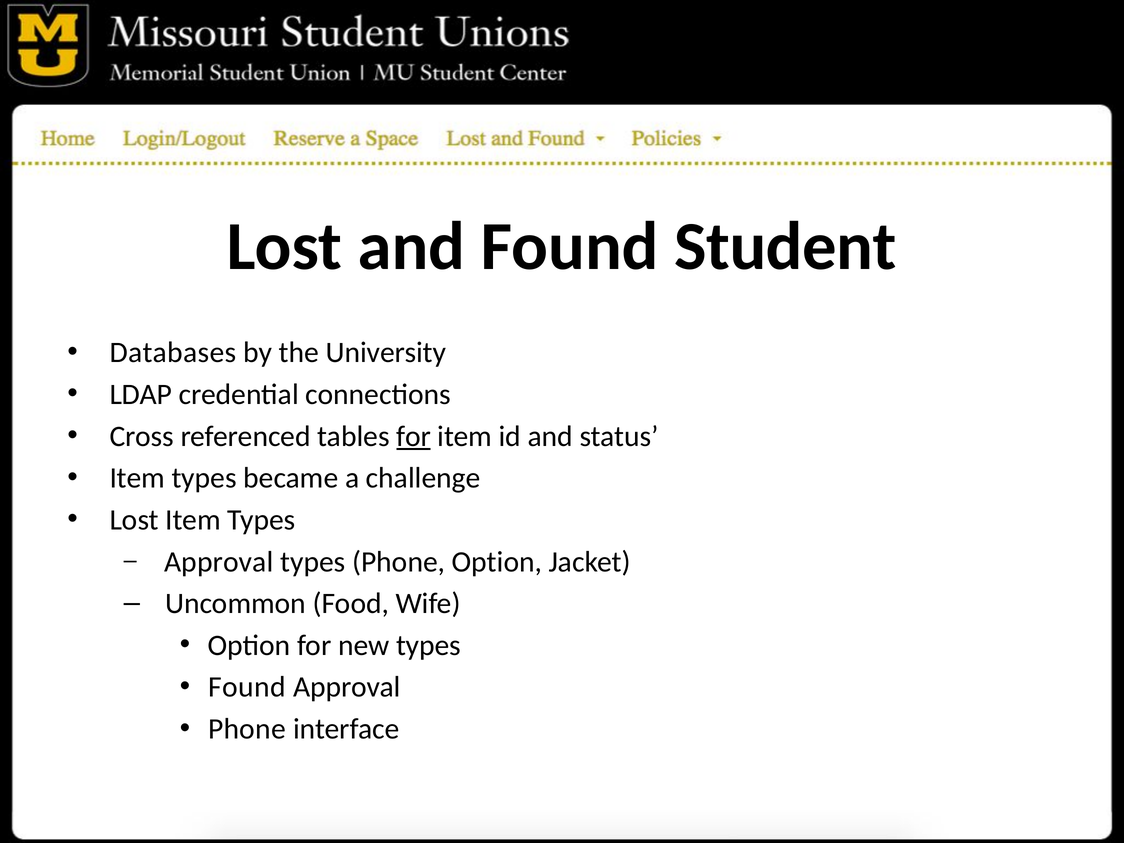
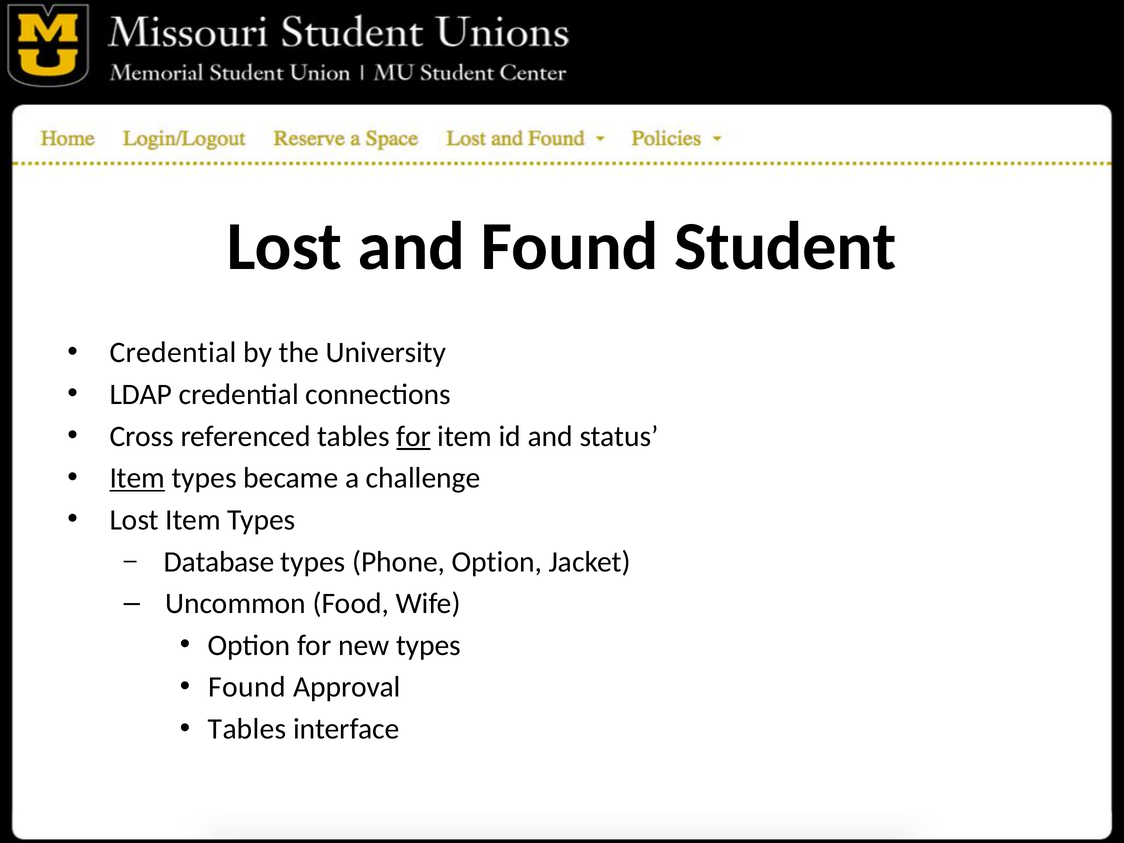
Databases: Databases -> Credential (173, 353)
Item underline: none -> present (137, 478)
Approval: Approval -> Database (219, 562)
Phone: Phone -> Tables (247, 729)
